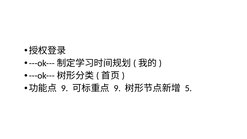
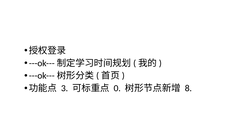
9: 9 -> 3 (65, 88)
9: 9 -> 0 (117, 88)
5: 5 -> 8 (188, 88)
